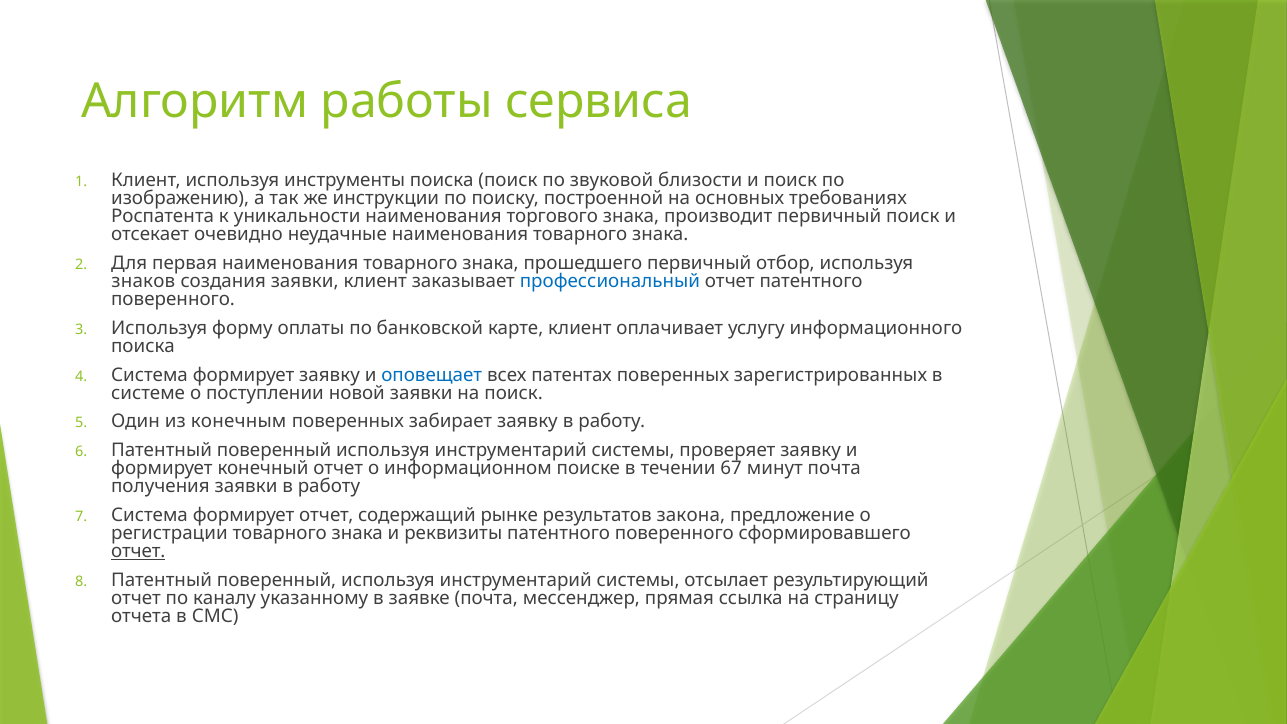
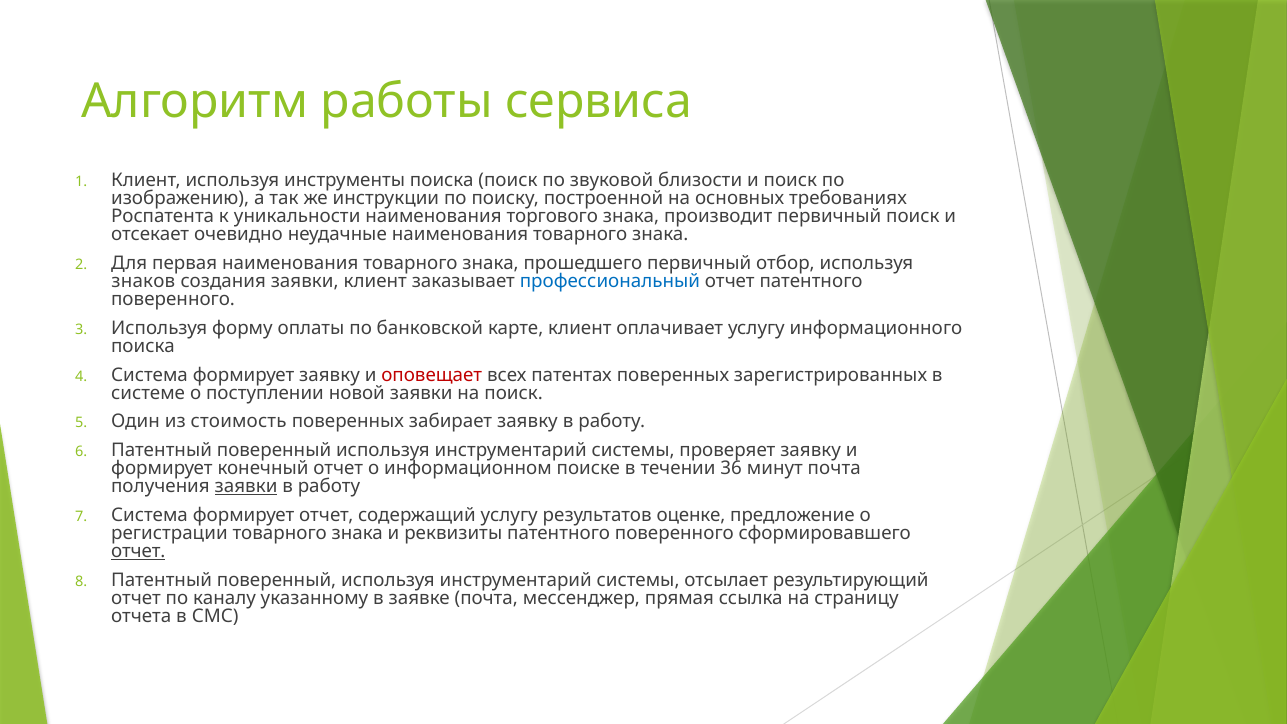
оповещает colour: blue -> red (432, 375)
конечным: конечным -> стоимость (239, 422)
67: 67 -> 36 (731, 468)
заявки underline: none -> present (246, 486)
содержащий рынке: рынке -> услугу (509, 515)
закона: закона -> оценке (691, 515)
